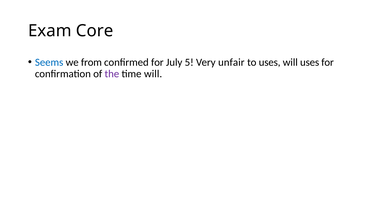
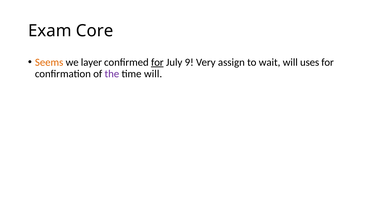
Seems colour: blue -> orange (49, 62)
from: from -> layer (91, 62)
for underline: none -> present (157, 62)
5: 5 -> 9 (189, 62)
unfair: unfair -> assign (231, 62)
to uses: uses -> wait (270, 62)
